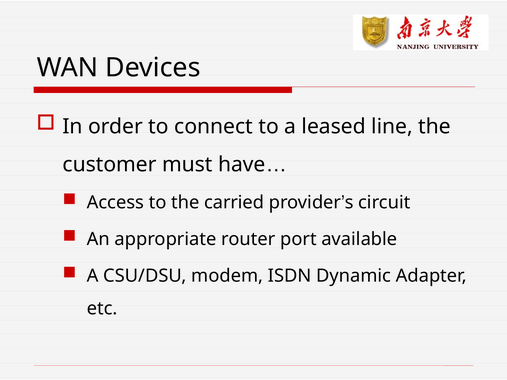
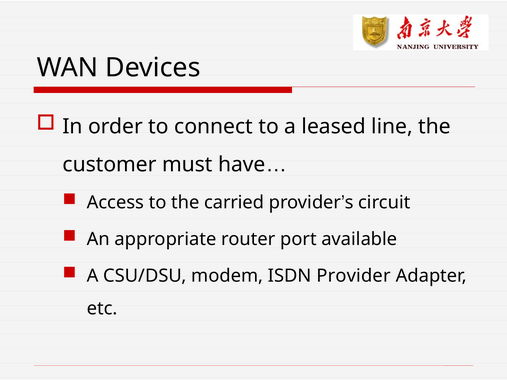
ISDN Dynamic: Dynamic -> Provider (354, 276)
